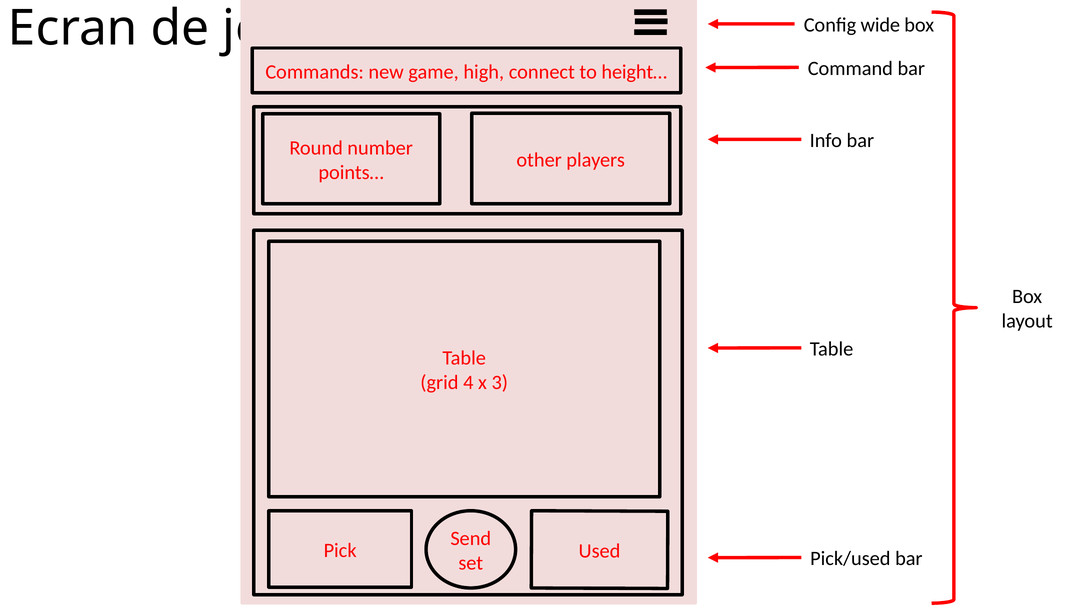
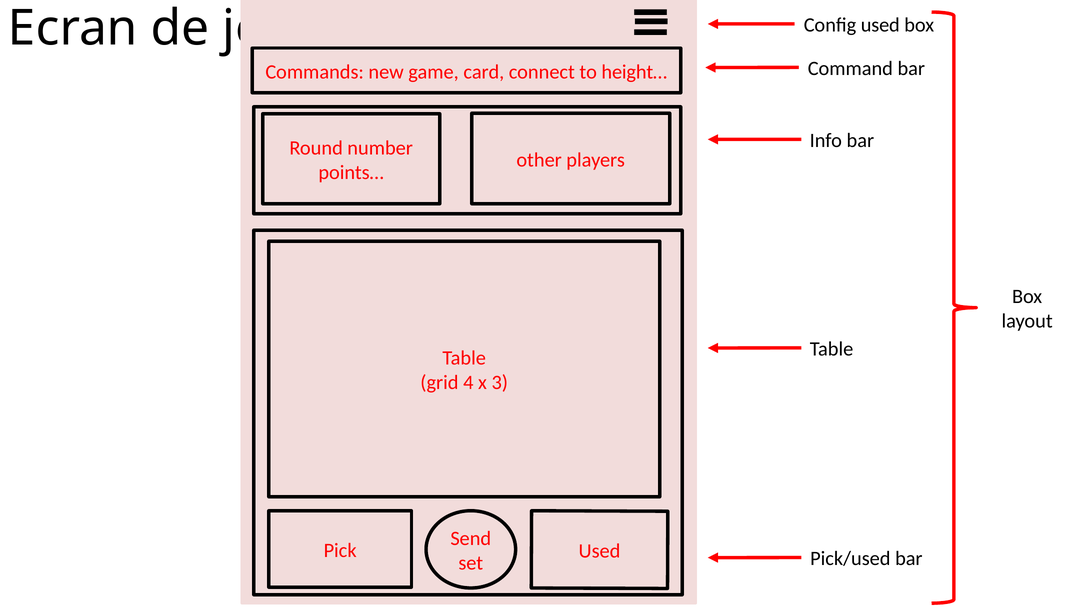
Config wide: wide -> used (880, 25)
high: high -> card (484, 72)
